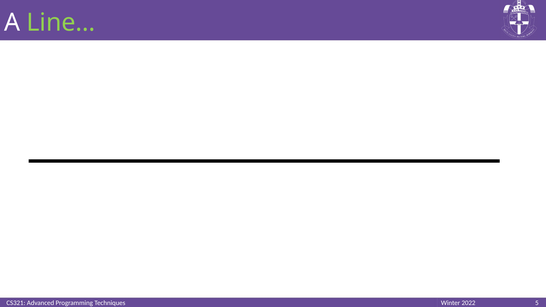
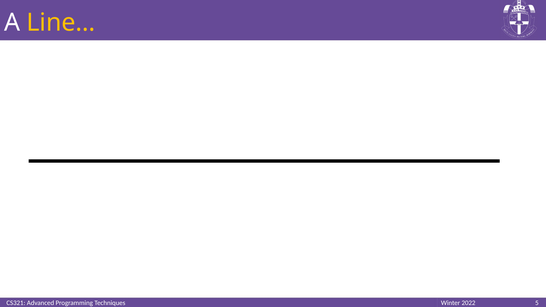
Line… colour: light green -> yellow (61, 22)
